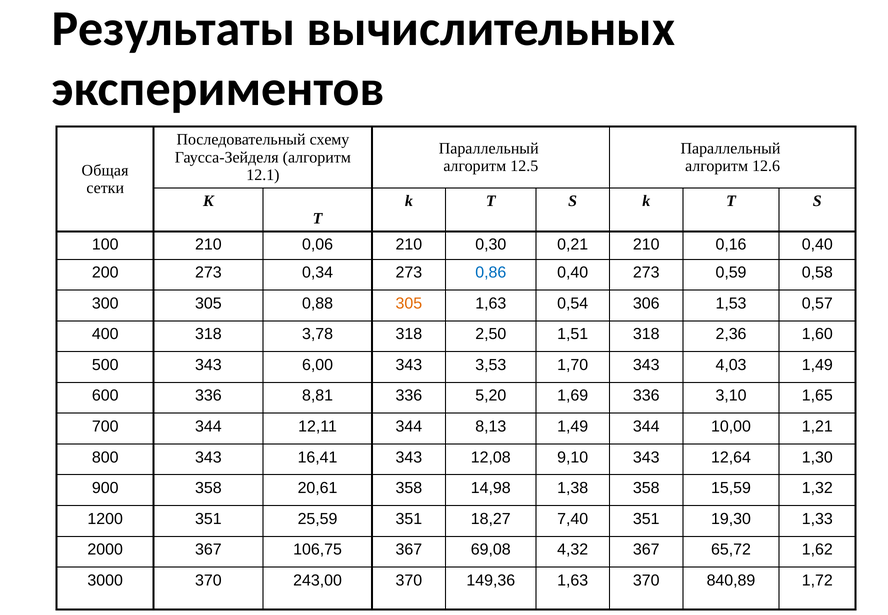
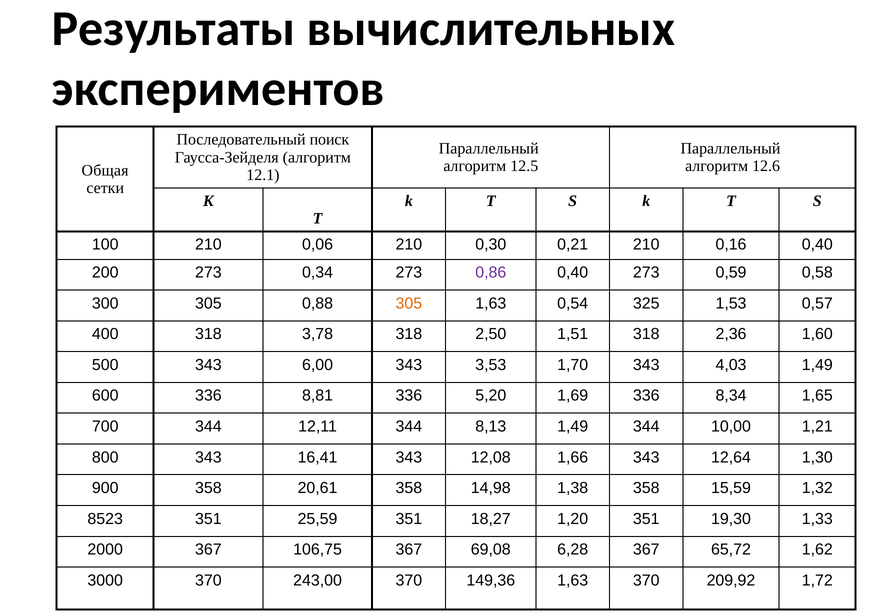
схему: схему -> поиск (329, 140)
0,86 colour: blue -> purple (491, 273)
306: 306 -> 325 (646, 303)
3,10: 3,10 -> 8,34 (731, 396)
9,10: 9,10 -> 1,66 (573, 457)
1200: 1200 -> 8523 (105, 519)
7,40: 7,40 -> 1,20 (573, 519)
4,32: 4,32 -> 6,28 (573, 549)
840,89: 840,89 -> 209,92 (731, 580)
